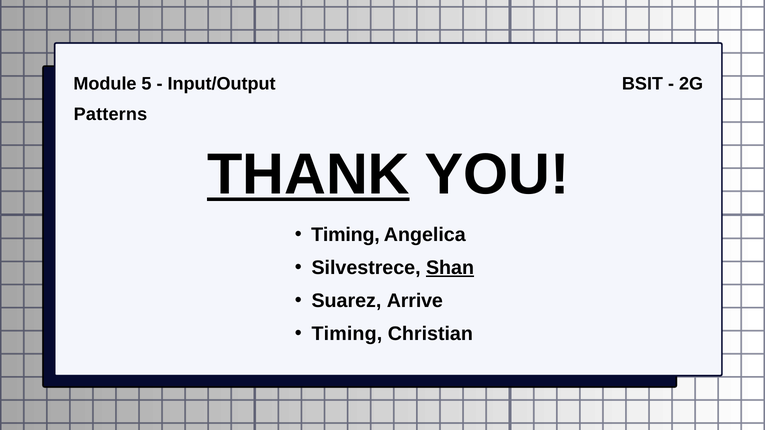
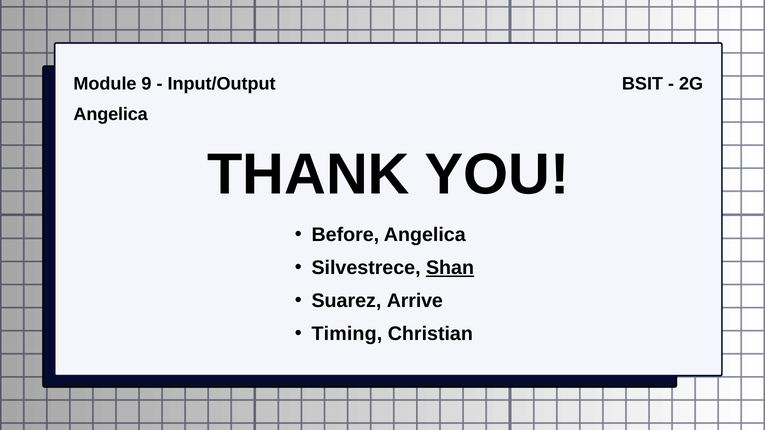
5: 5 -> 9 (147, 84)
Patterns: Patterns -> Angelica (111, 114)
THANK underline: present -> none (308, 175)
Timing: Timing -> Before (345, 235)
